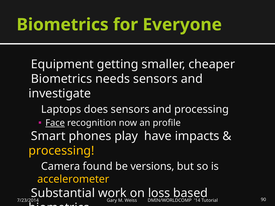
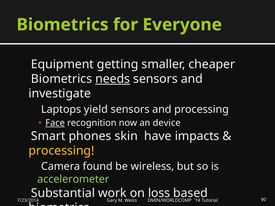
needs underline: none -> present (113, 79)
does: does -> yield (96, 109)
profile: profile -> device (167, 123)
play: play -> skin (126, 136)
versions: versions -> wireless (152, 167)
accelerometer colour: yellow -> light green (73, 179)
